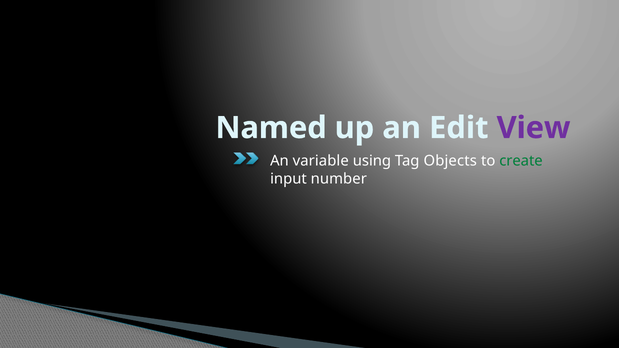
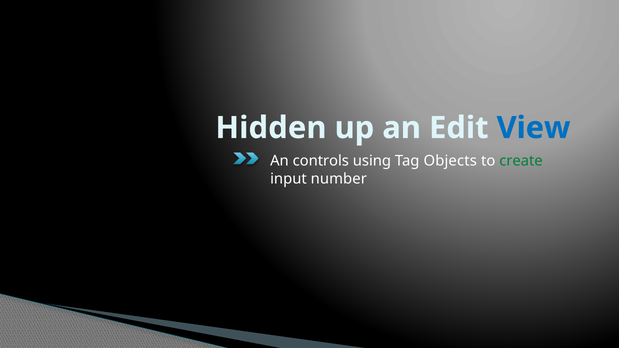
Named: Named -> Hidden (271, 128)
View colour: purple -> blue (534, 128)
variable: variable -> controls (321, 161)
